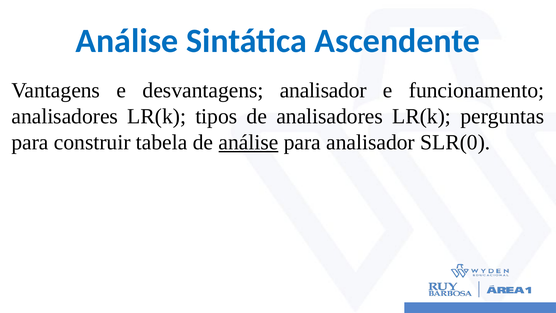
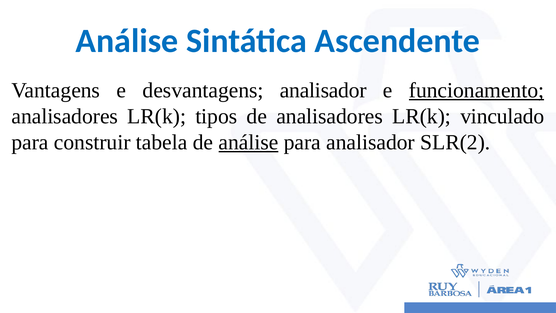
funcionamento; underline: none -> present (477, 90)
perguntas: perguntas -> vinculado (502, 116)
SLR(0: SLR(0 -> SLR(2 (455, 142)
